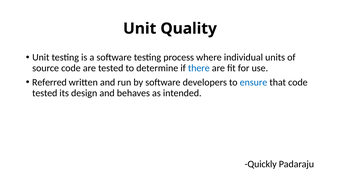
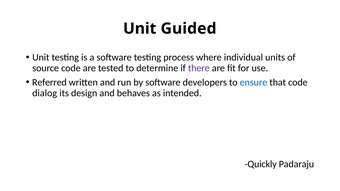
Quality: Quality -> Guided (189, 29)
there colour: blue -> purple (199, 68)
tested: tested -> dialog (45, 93)
